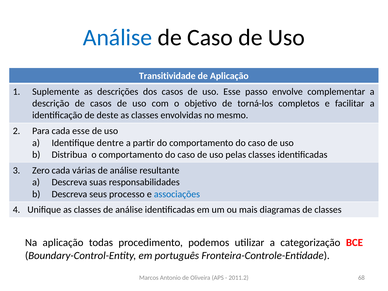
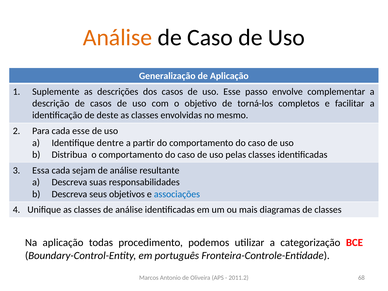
Análise colour: blue -> orange (118, 38)
Transitividade: Transitividade -> Generalização (167, 76)
Zero: Zero -> Essa (41, 170)
várias: várias -> sejam (84, 170)
processo: processo -> objetivos (127, 194)
